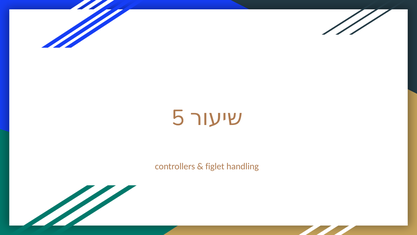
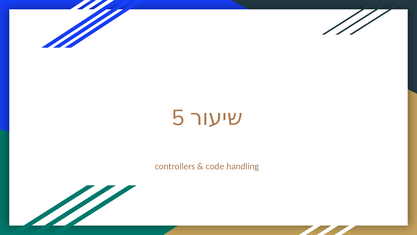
figlet: figlet -> code (215, 166)
